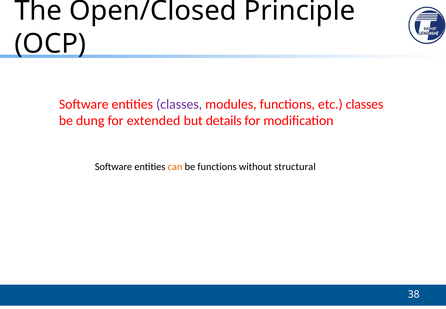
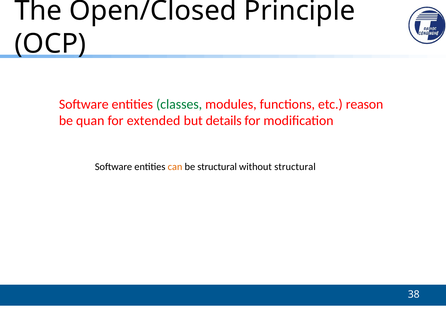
classes colour: purple -> green (179, 104)
etc classes: classes -> reason (365, 104)
dung: dung -> quan (90, 121)
be functions: functions -> structural (217, 167)
